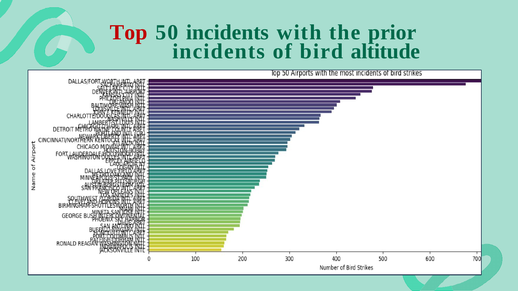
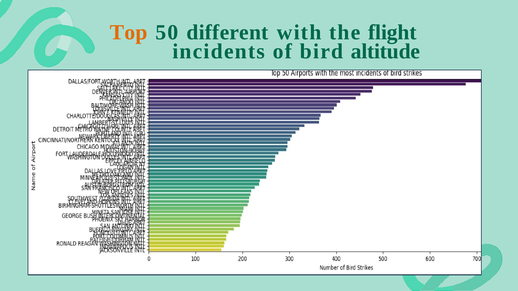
Top colour: red -> orange (129, 32)
50 incidents: incidents -> different (227, 32)
prior: prior -> flight (392, 32)
